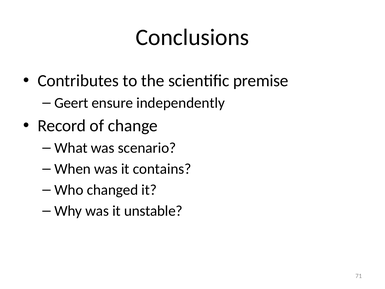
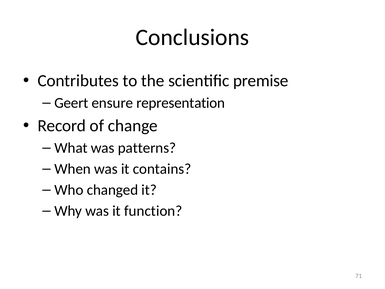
independently: independently -> representation (181, 103)
scenario: scenario -> patterns (147, 148)
unstable: unstable -> function (153, 211)
